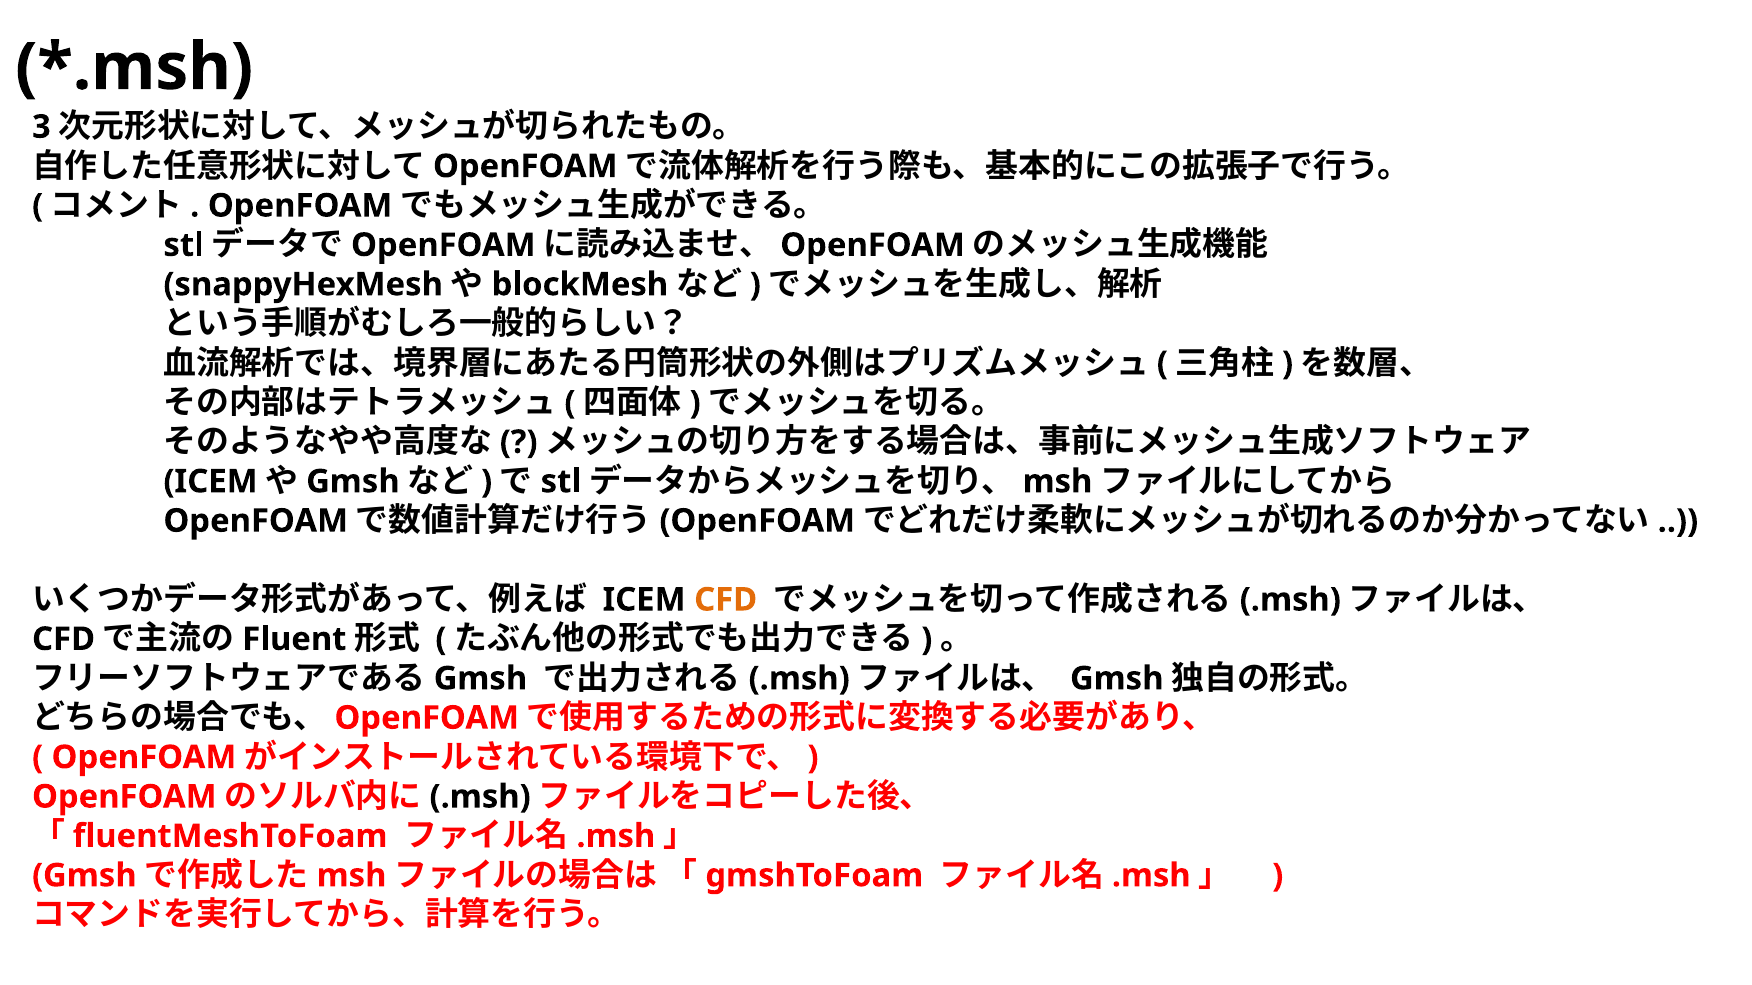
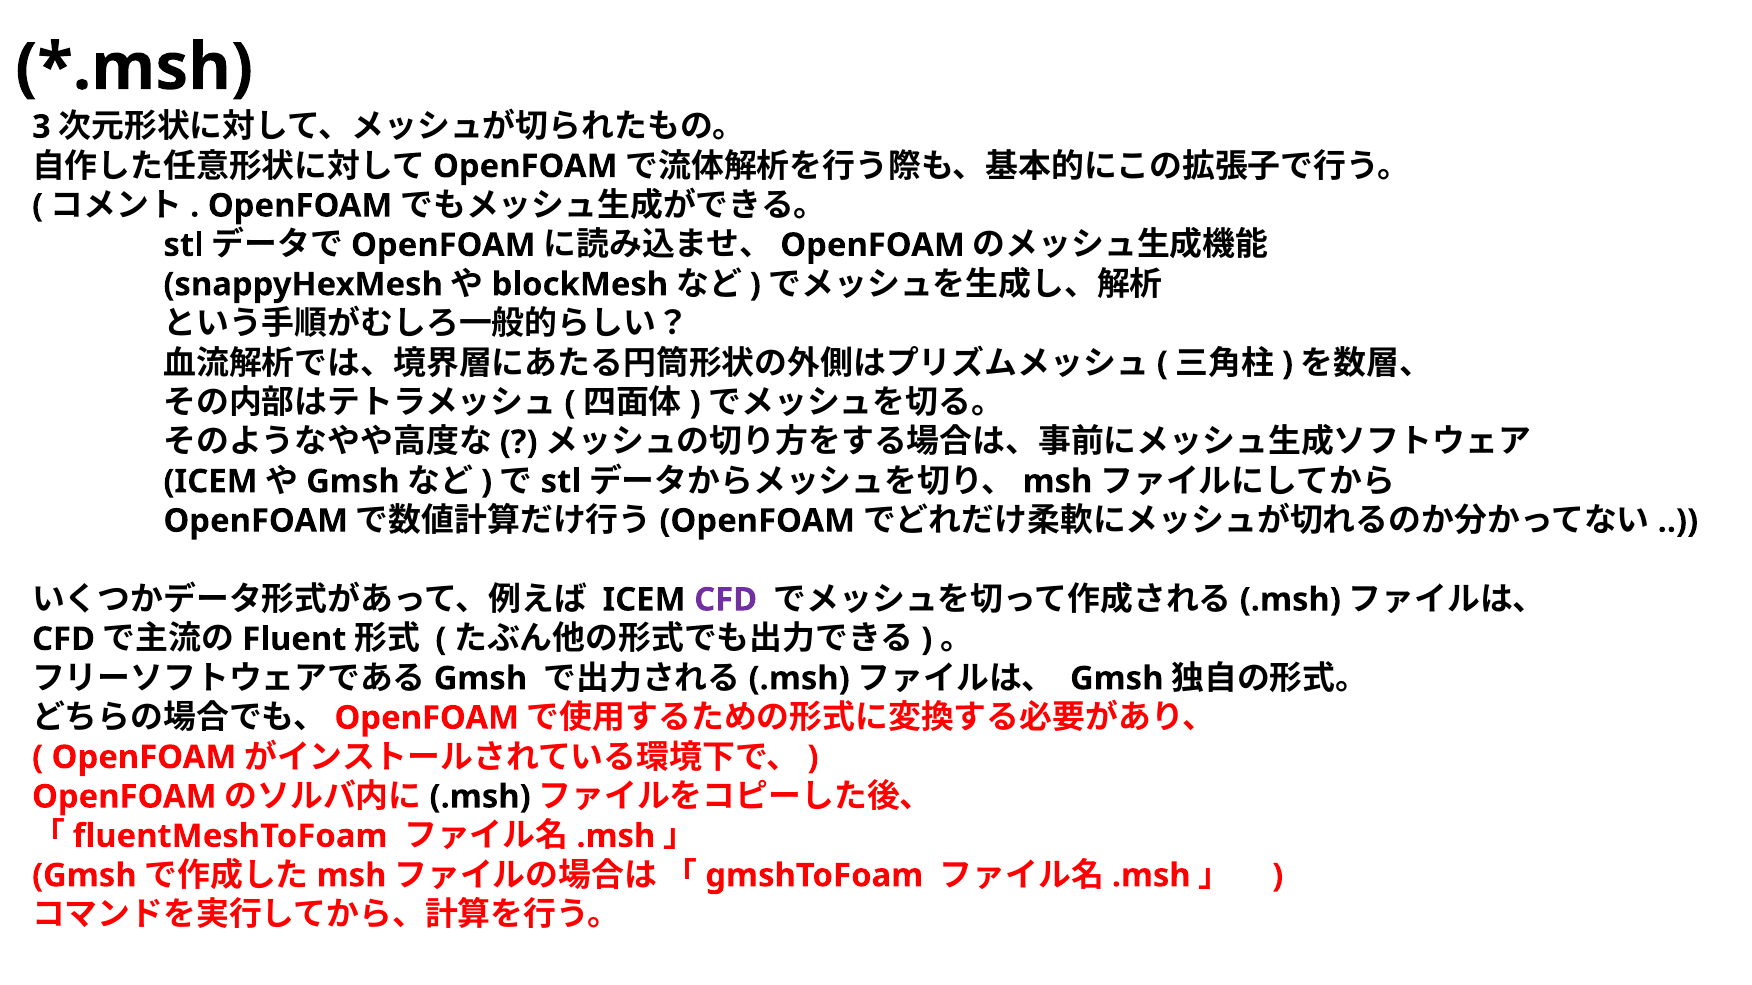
CFD colour: orange -> purple (726, 600)
